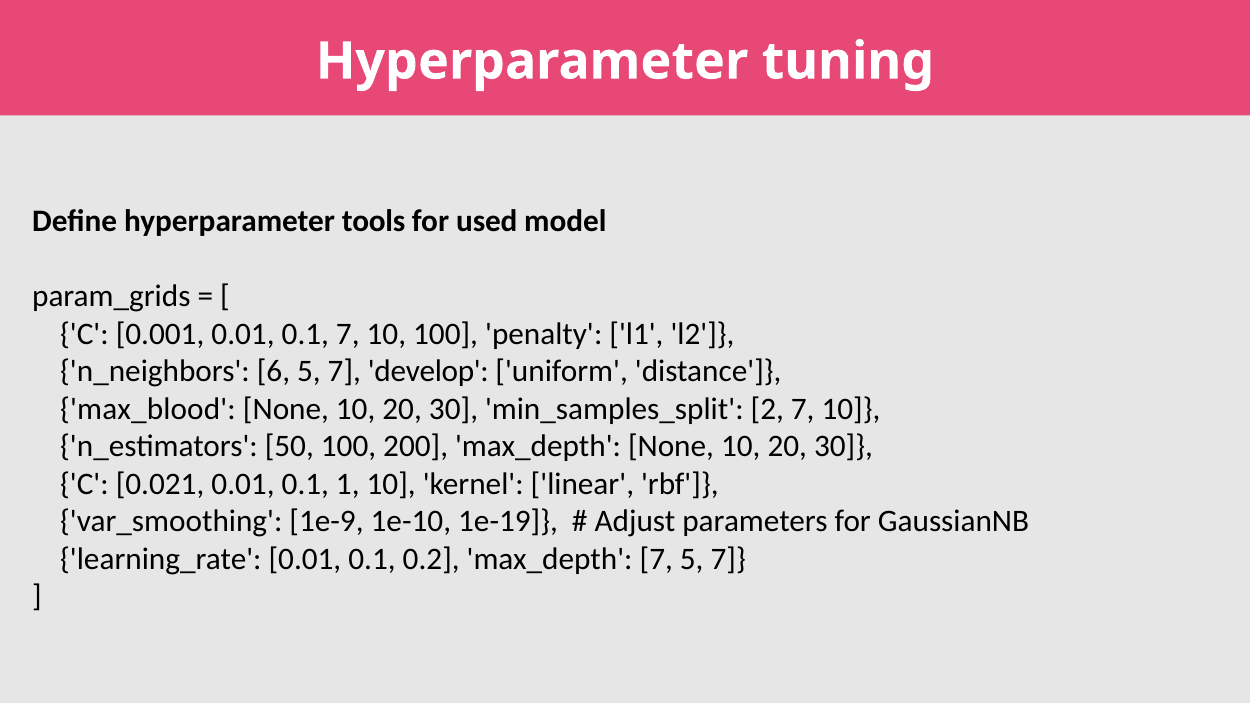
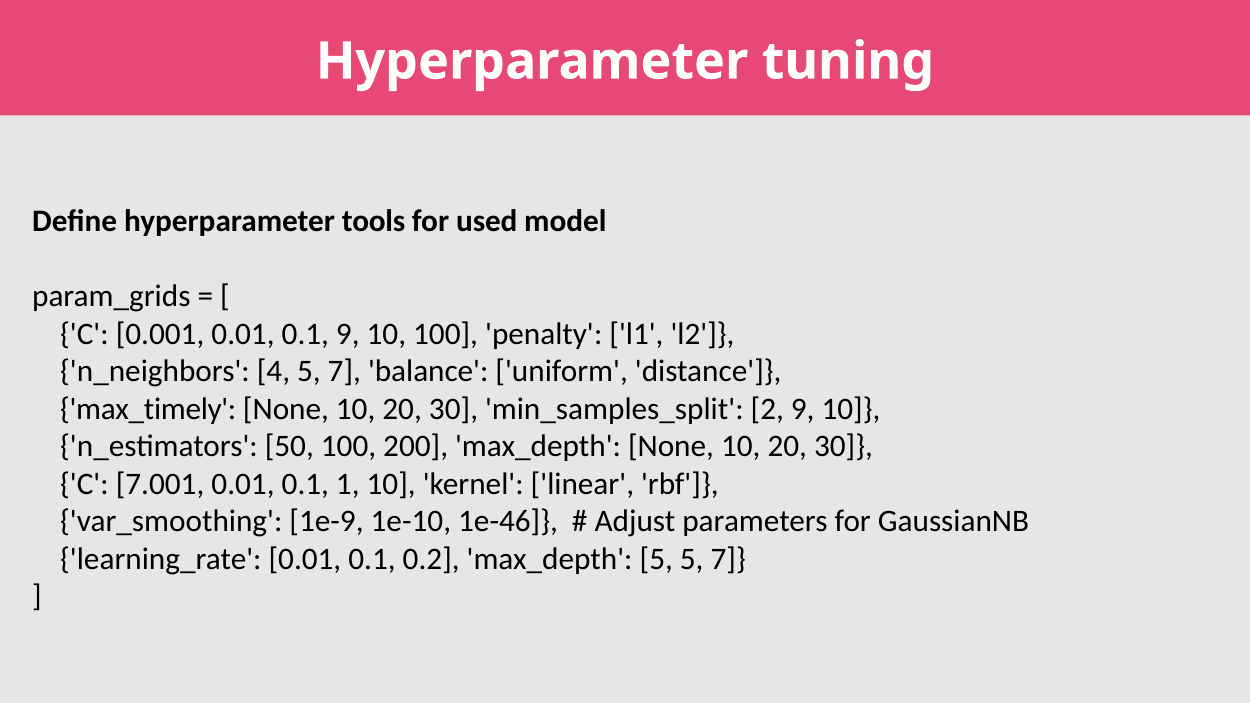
0.1 7: 7 -> 9 (348, 334)
6: 6 -> 4 (273, 372)
develop: develop -> balance (428, 372)
max_blood: max_blood -> max_timely (148, 409)
2 7: 7 -> 9 (803, 409)
0.021: 0.021 -> 7.001 (160, 484)
1e-19: 1e-19 -> 1e-46 (508, 522)
max_depth 7: 7 -> 5 (656, 559)
